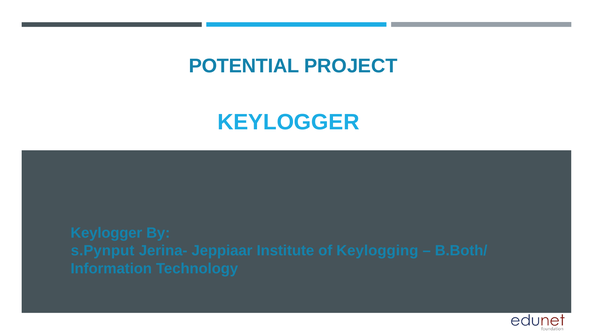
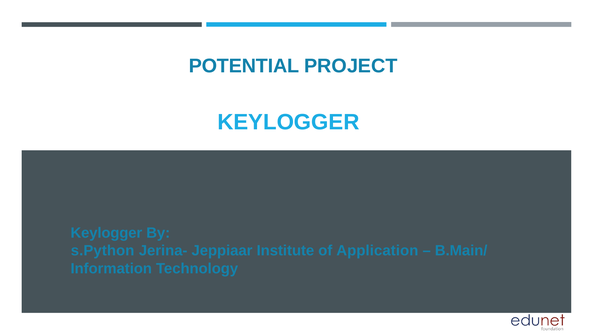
s.Pynput: s.Pynput -> s.Python (103, 250)
Keylogging: Keylogging -> Application (377, 250)
B.Both/: B.Both/ -> B.Main/ (461, 250)
